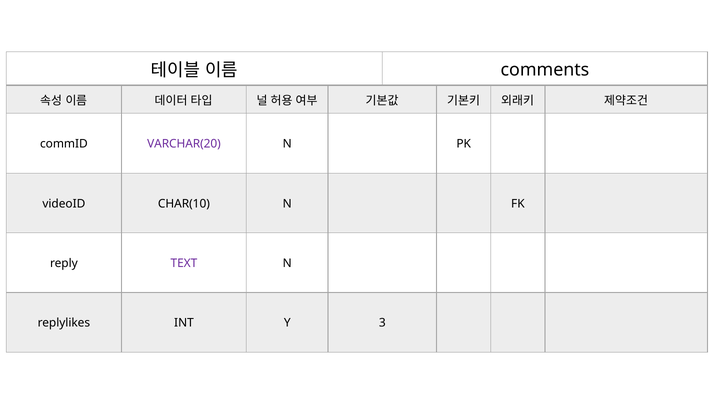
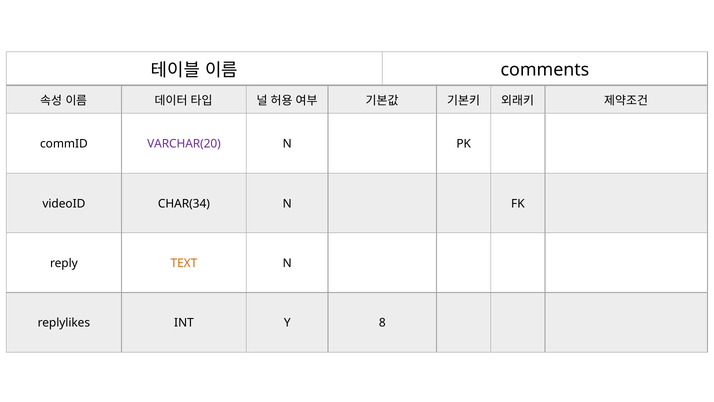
CHAR(10: CHAR(10 -> CHAR(34 (184, 203)
TEXT colour: purple -> orange (184, 263)
3: 3 -> 8 (382, 323)
